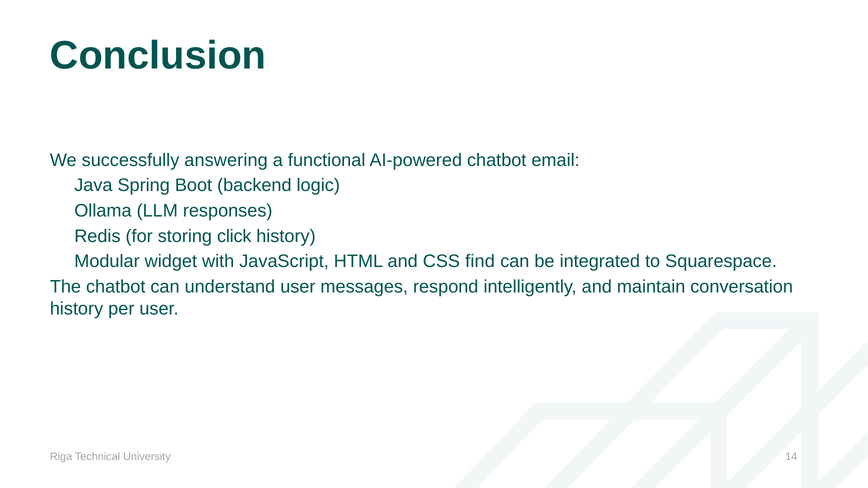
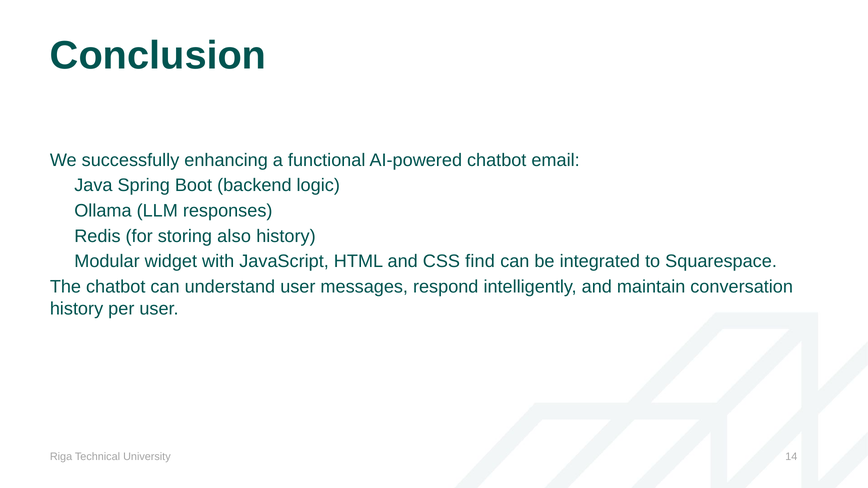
answering: answering -> enhancing (226, 160)
click: click -> also (234, 236)
